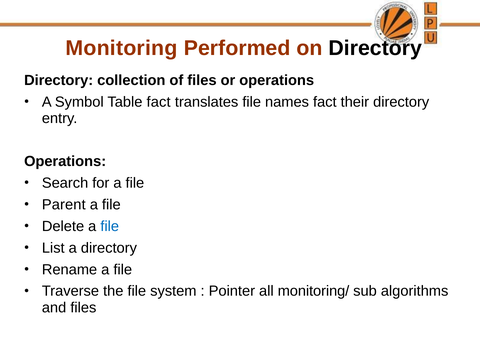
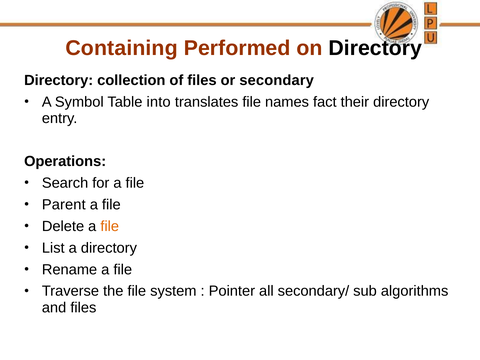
Monitoring: Monitoring -> Containing (122, 48)
or operations: operations -> secondary (277, 80)
Table fact: fact -> into (159, 102)
file colour: blue -> orange (110, 226)
monitoring/: monitoring/ -> secondary/ (313, 291)
